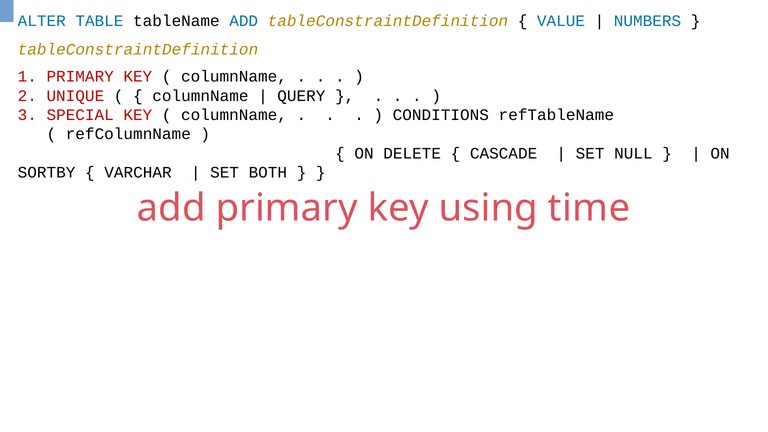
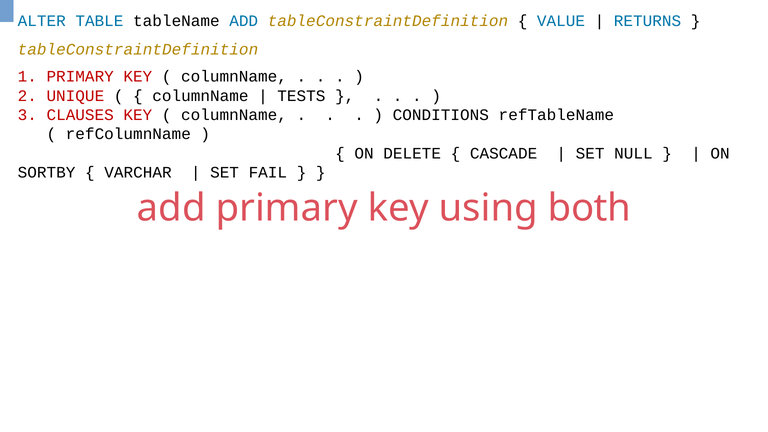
NUMBERS: NUMBERS -> RETURNS (648, 21)
QUERY: QUERY -> TESTS (301, 96)
SPECIAL: SPECIAL -> CLAUSES (80, 115)
BOTH: BOTH -> FAIL (268, 173)
time: time -> both (589, 208)
